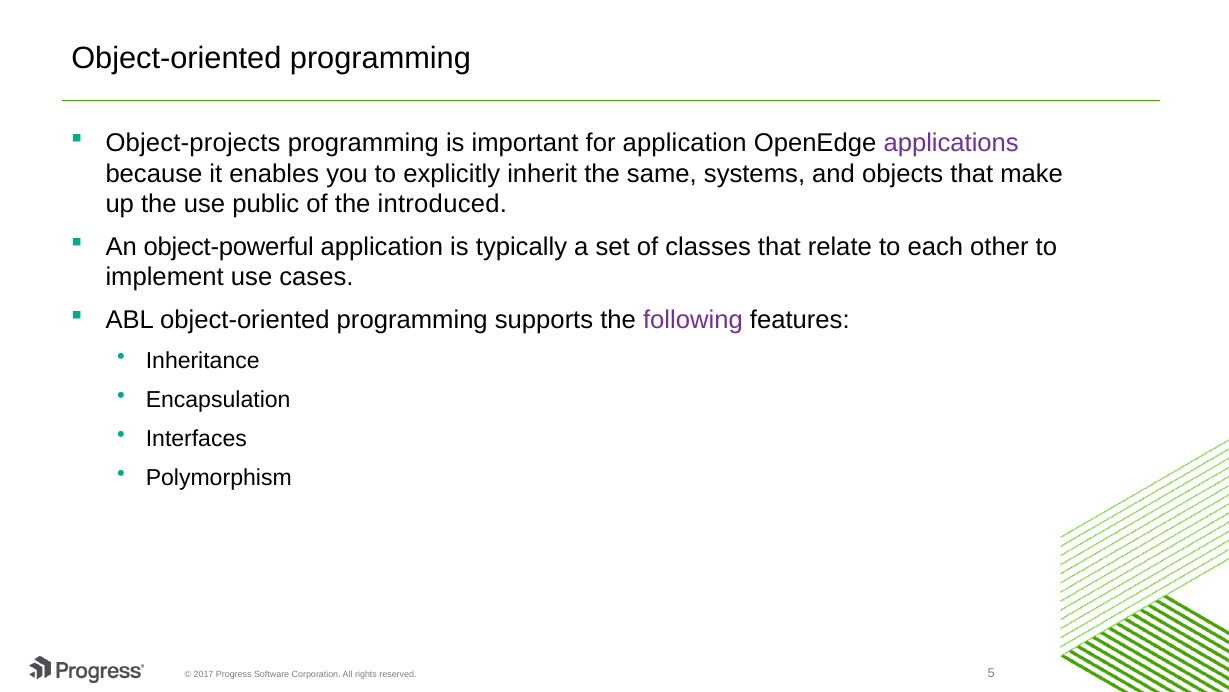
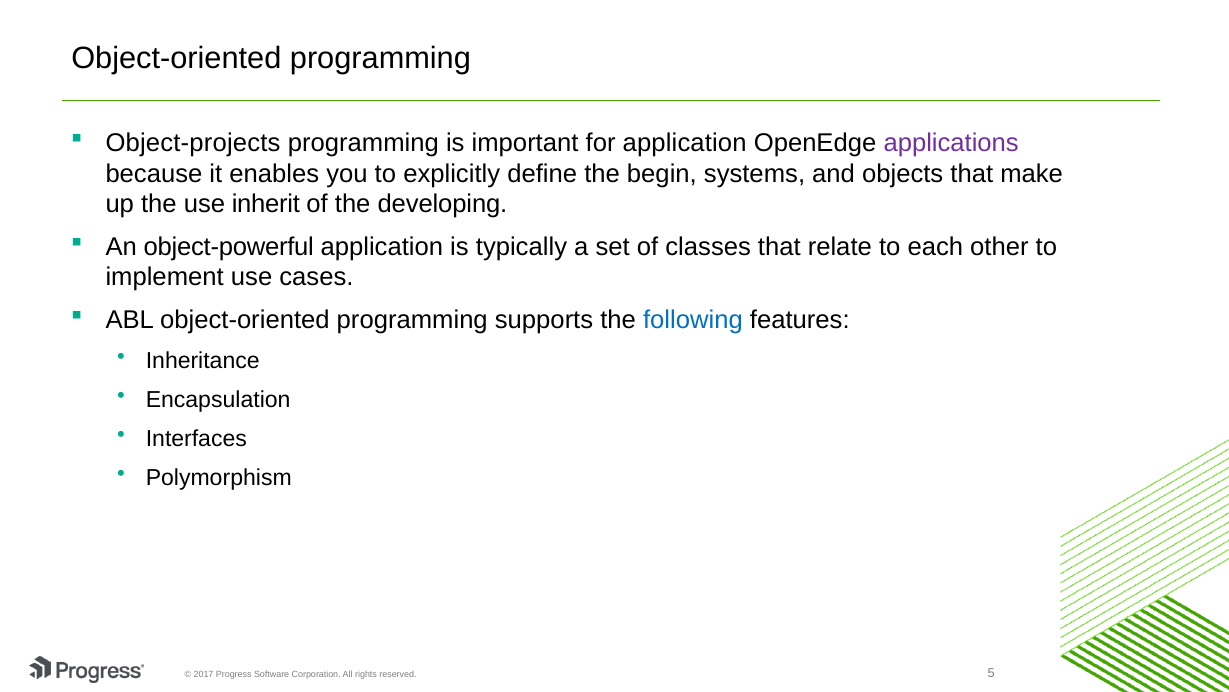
inherit: inherit -> define (542, 174)
same: same -> begin (662, 174)
public: public -> inherit (266, 204)
introduced: introduced -> developing (442, 204)
following colour: purple -> blue (693, 320)
